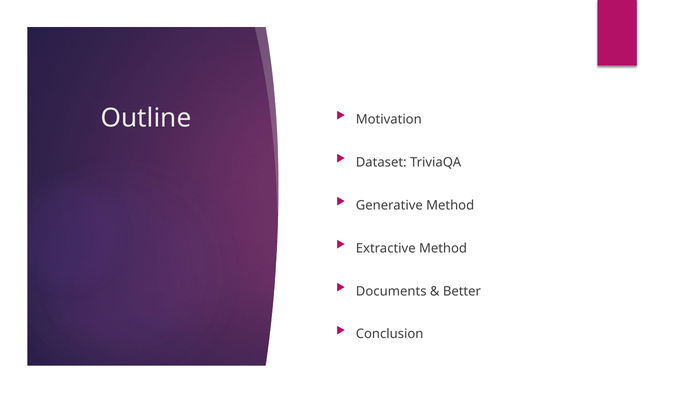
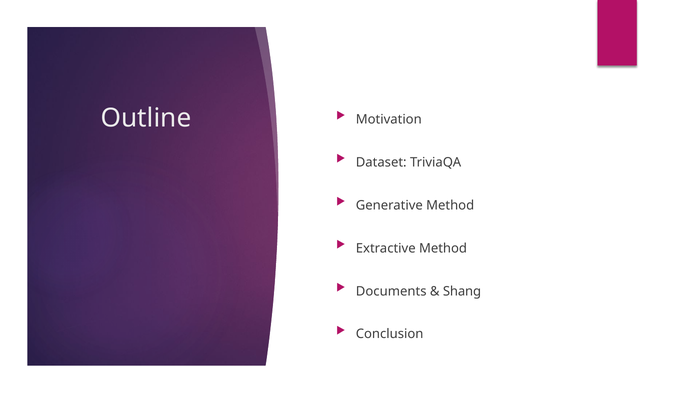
Better: Better -> Shang (462, 291)
